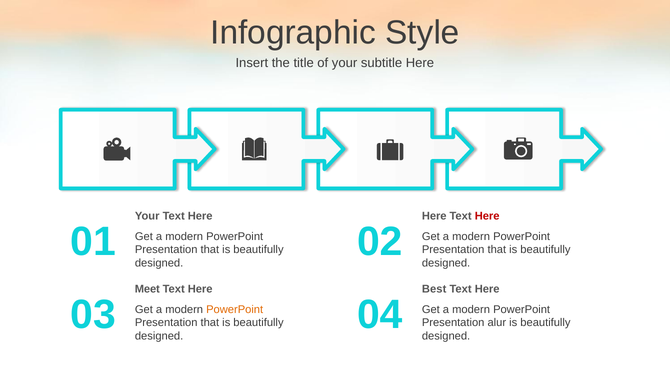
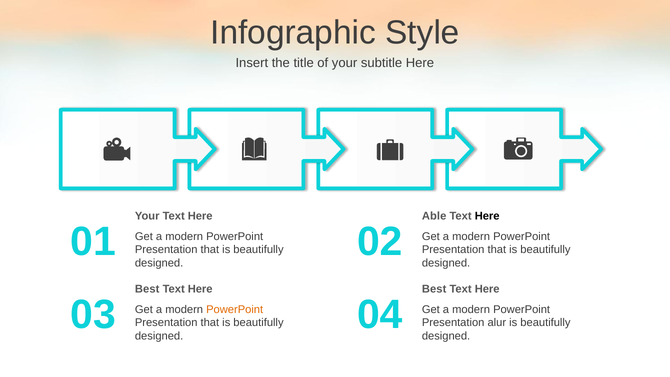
Here: Here -> Able (434, 216)
Here colour: red -> black (487, 216)
Meet: Meet -> Best (147, 289)
